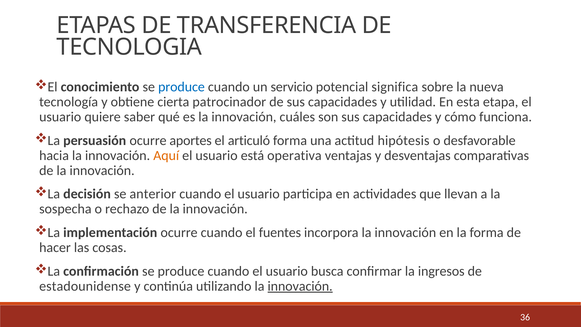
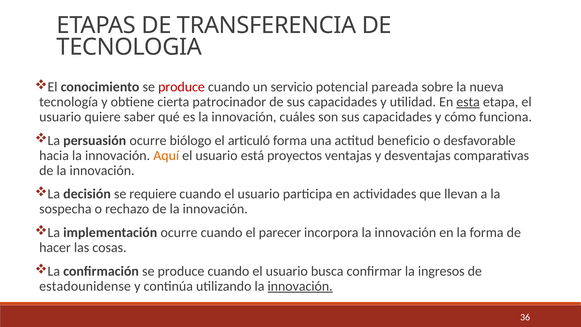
produce colour: blue -> red (181, 87)
significa: significa -> pareada (395, 87)
esta underline: none -> present (468, 102)
aportes: aportes -> biólogo (191, 140)
hipótesis: hipótesis -> beneficio (404, 140)
operativa: operativa -> proyectos (295, 155)
anterior: anterior -> requiere (153, 194)
fuentes: fuentes -> parecer (280, 232)
